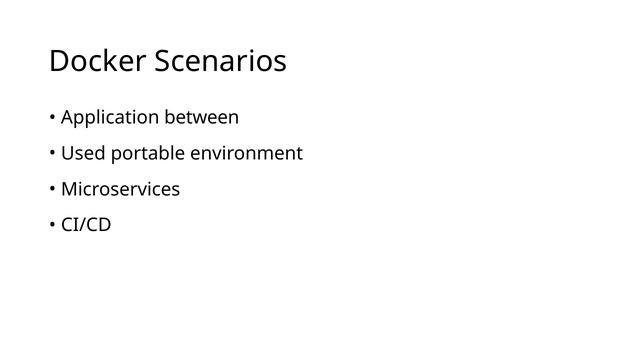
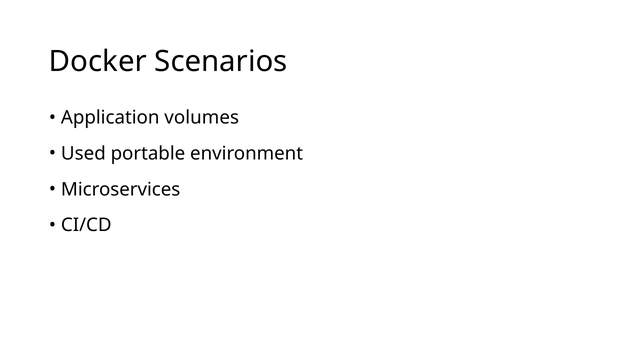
between: between -> volumes (202, 118)
